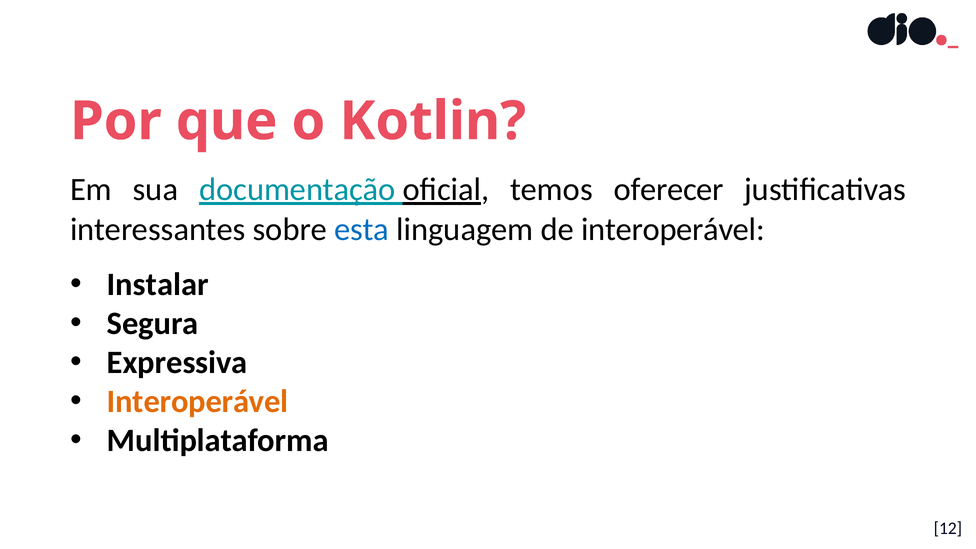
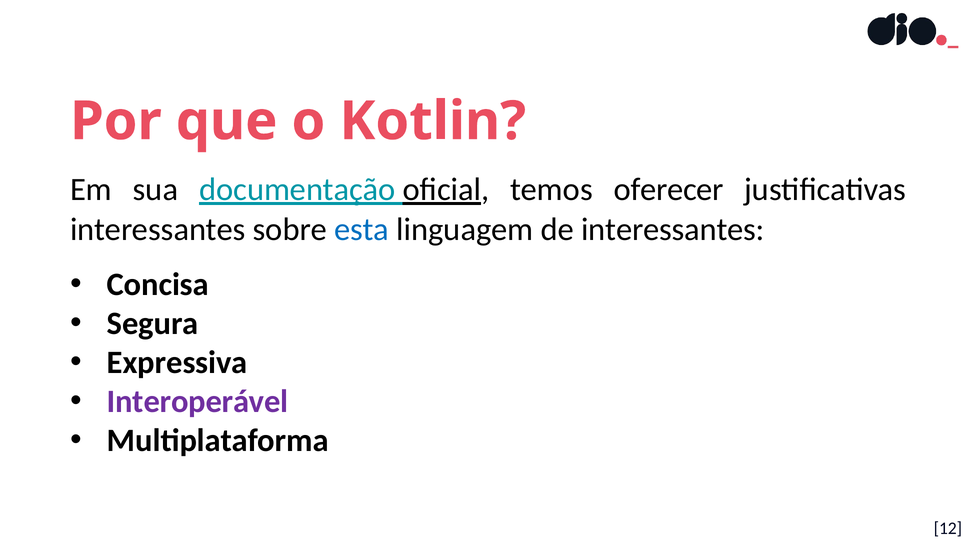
de interoperável: interoperável -> interessantes (673, 229)
Instalar: Instalar -> Concisa (158, 285)
Interoperável colour: orange -> purple (198, 402)
